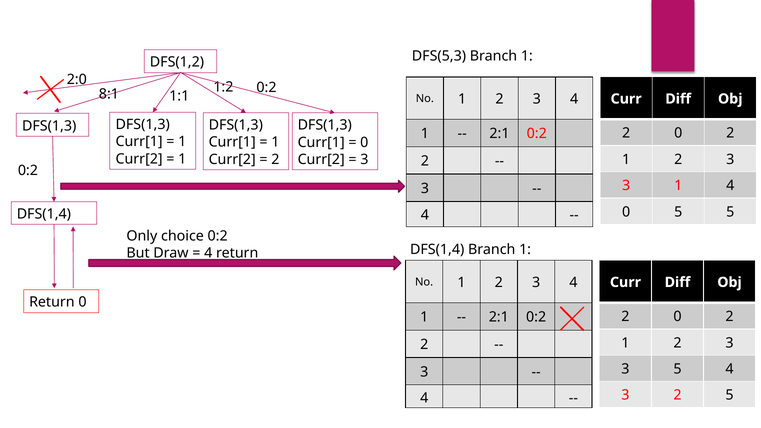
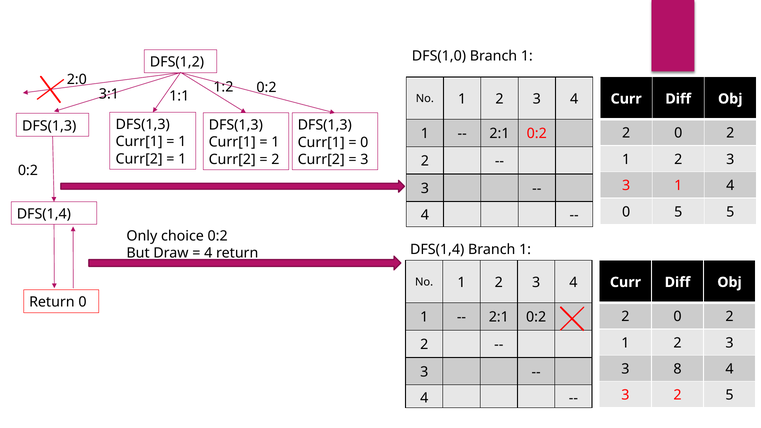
DFS(5,3: DFS(5,3 -> DFS(1,0 (439, 56)
8:1: 8:1 -> 3:1 (109, 94)
3 5: 5 -> 8 (678, 369)
